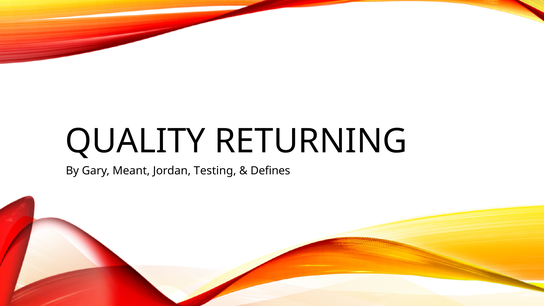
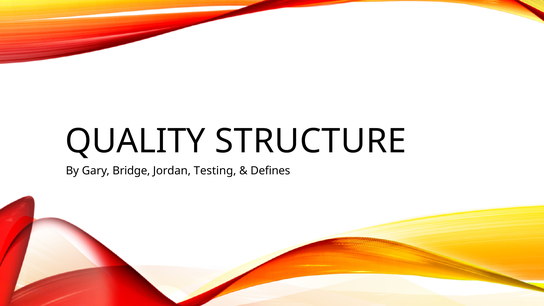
RETURNING: RETURNING -> STRUCTURE (311, 141)
Meant: Meant -> Bridge (131, 171)
